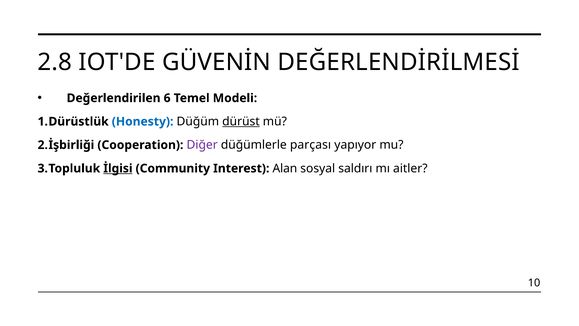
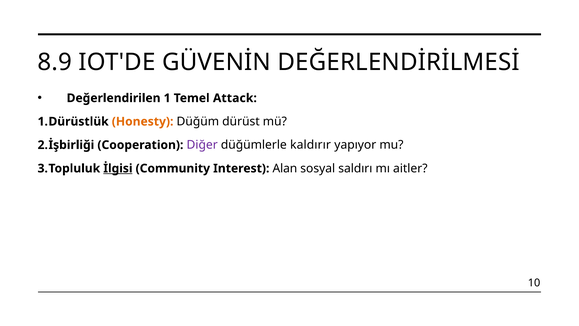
2.8: 2.8 -> 8.9 (55, 62)
6: 6 -> 1 (167, 98)
Modeli: Modeli -> Attack (235, 98)
Honesty colour: blue -> orange (143, 121)
dürüst underline: present -> none (241, 121)
parçası: parçası -> kaldırır (311, 145)
